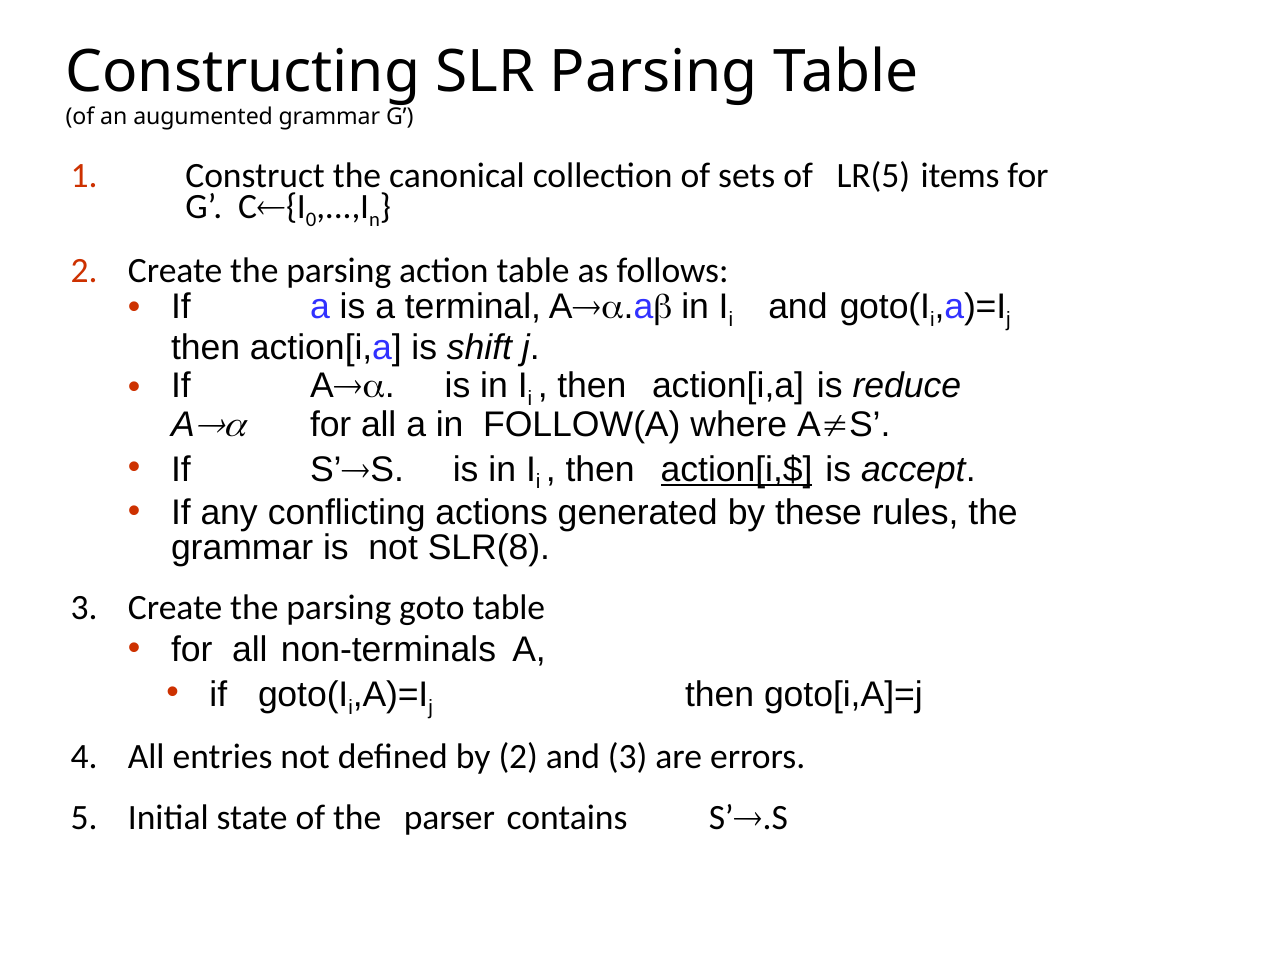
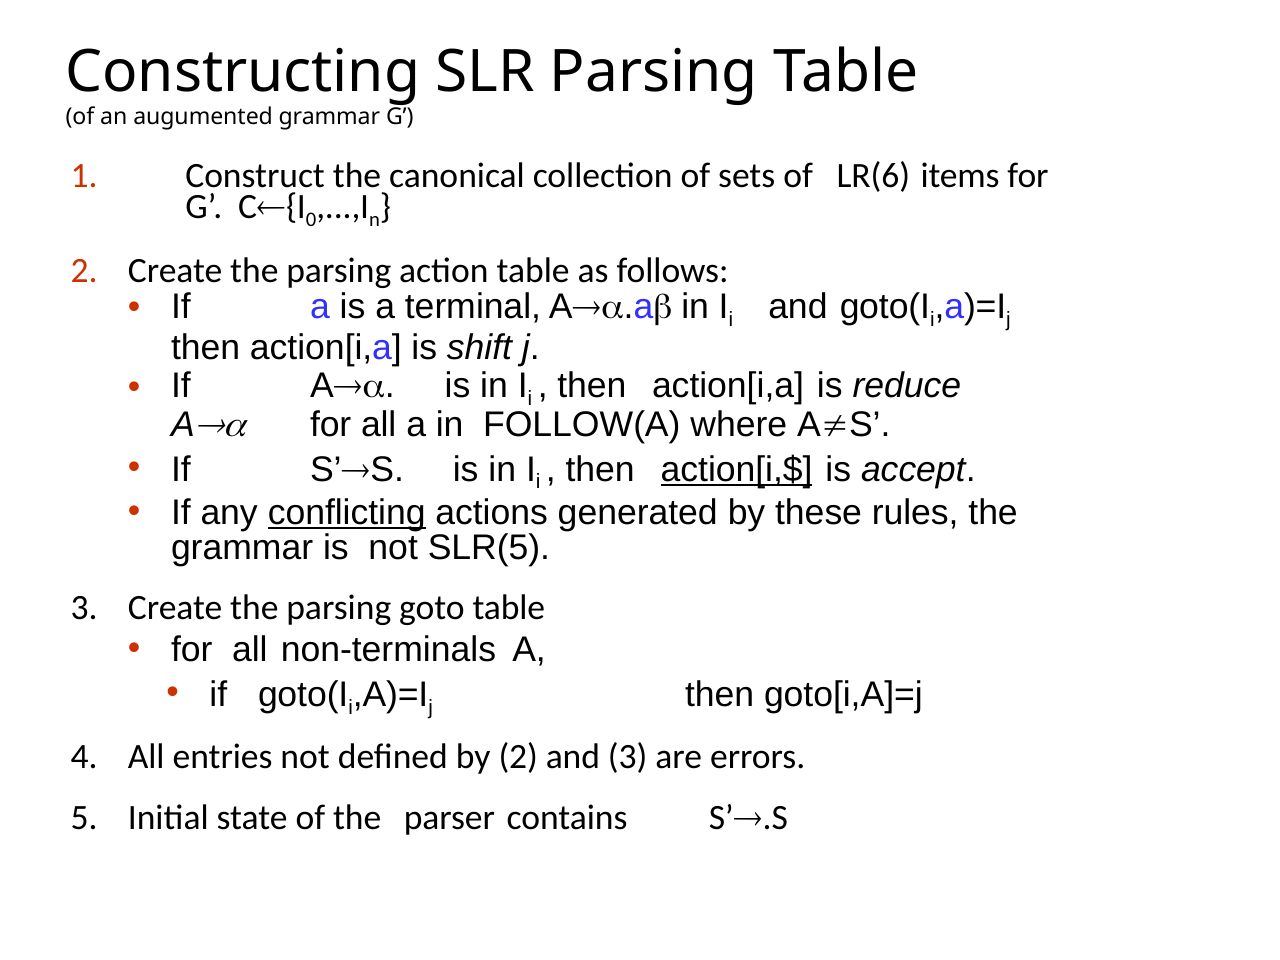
LR(5: LR(5 -> LR(6 (873, 176)
conflicting underline: none -> present (347, 513)
SLR(8: SLR(8 -> SLR(5 (489, 547)
